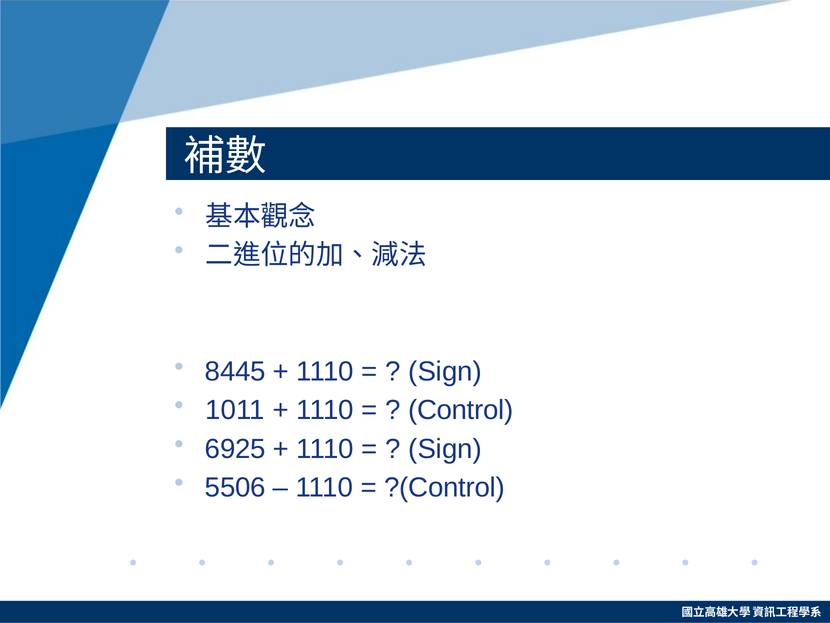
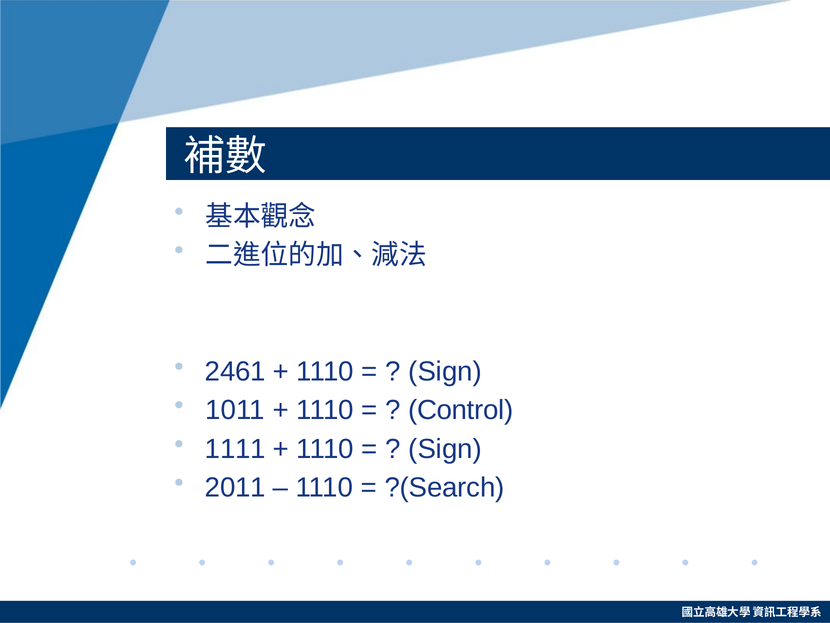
8445: 8445 -> 2461 (235, 371)
6925: 6925 -> 1111 (235, 449)
5506: 5506 -> 2011 (235, 487)
?(Control: ?(Control -> ?(Search (445, 487)
